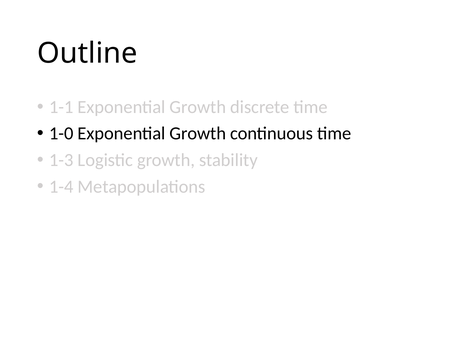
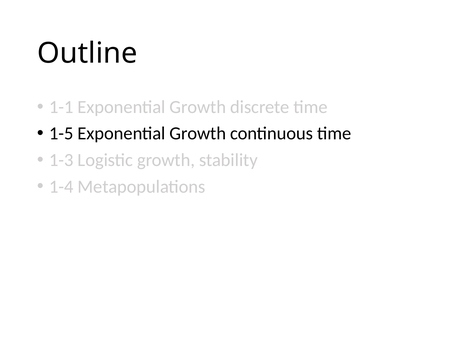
1-0: 1-0 -> 1-5 (61, 133)
